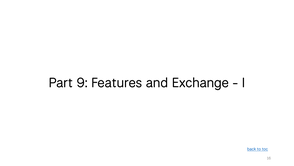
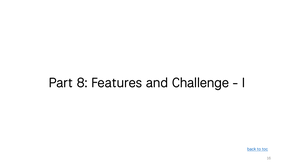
9: 9 -> 8 (82, 83)
Exchange: Exchange -> Challenge (200, 83)
